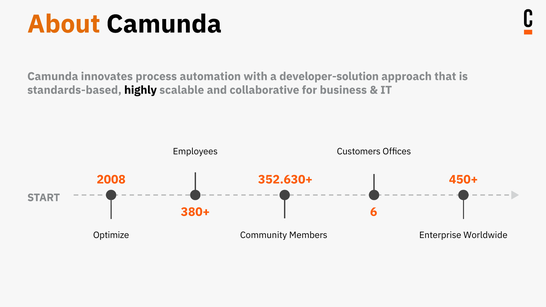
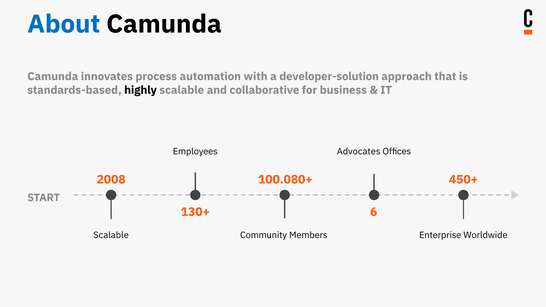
About colour: orange -> blue (64, 24)
Customers: Customers -> Advocates (359, 152)
352.630+: 352.630+ -> 100.080+ (285, 180)
380+: 380+ -> 130+ (195, 212)
Optimize: Optimize -> Scalable (111, 235)
